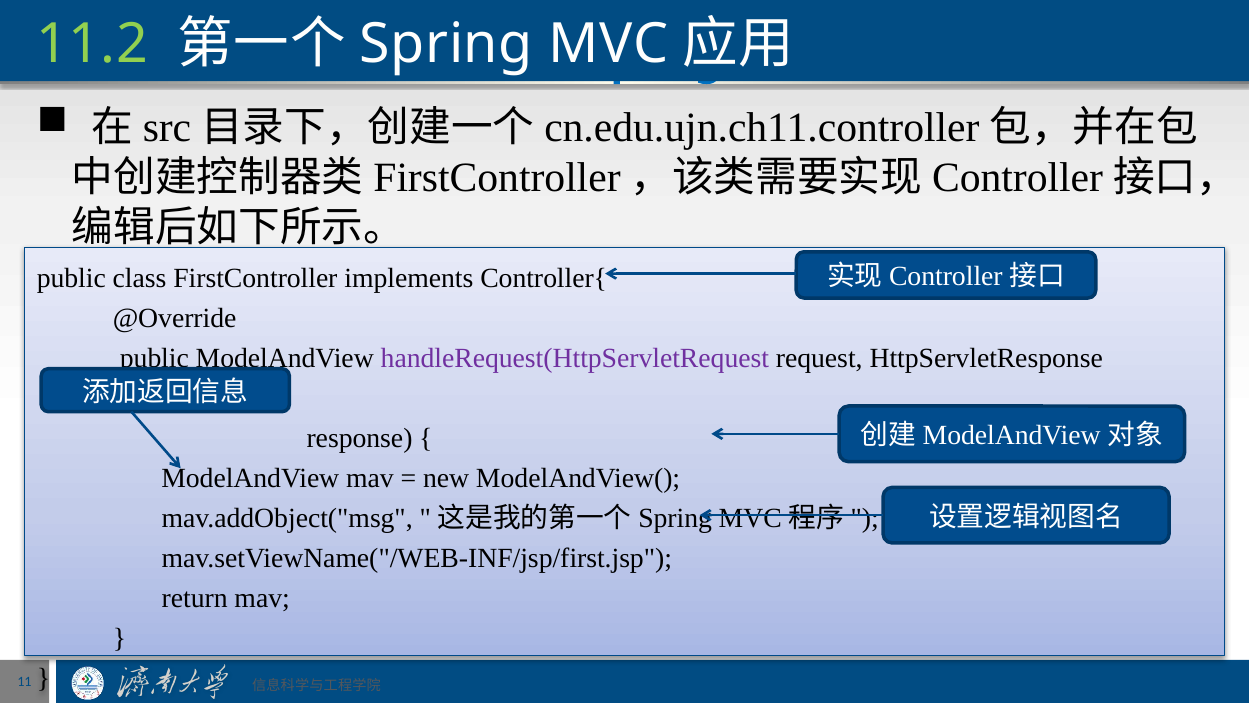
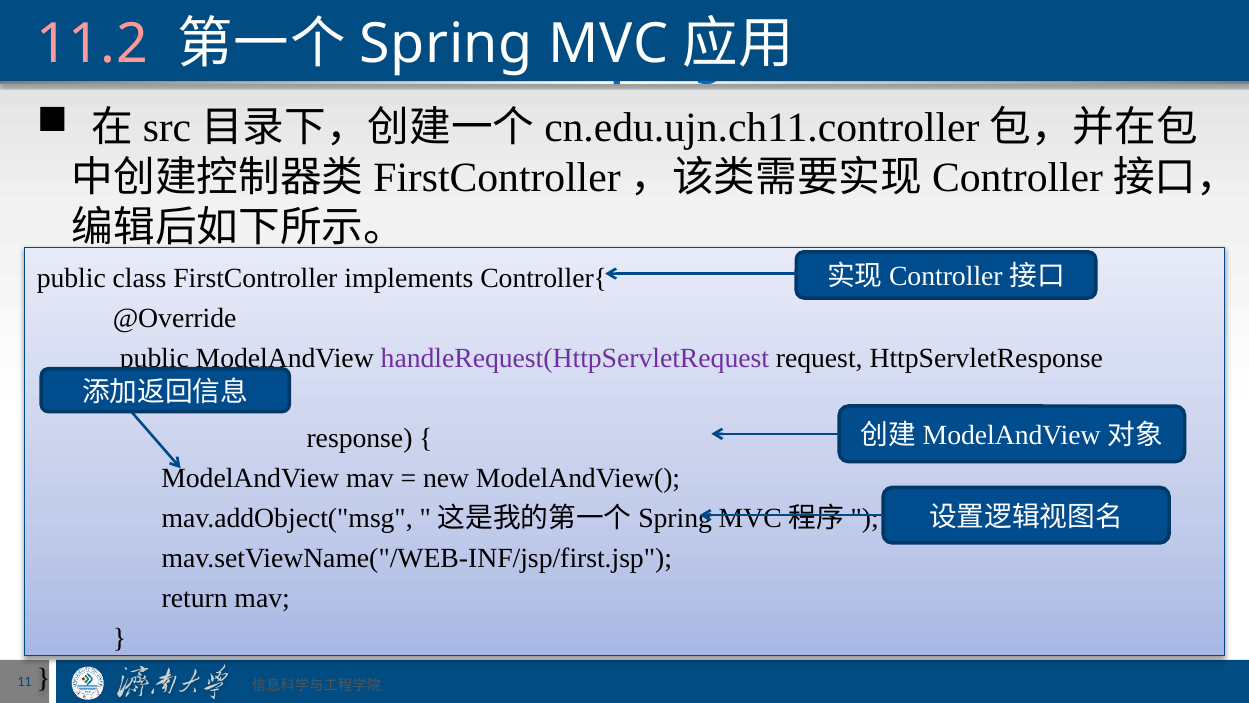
11.2 colour: light green -> pink (92, 45)
